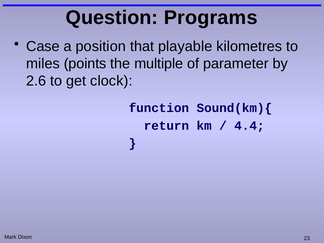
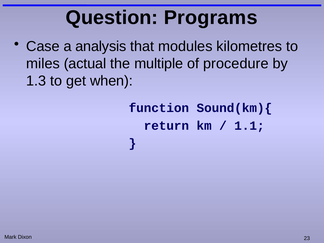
position: position -> analysis (101, 46)
playable: playable -> modules (185, 46)
points: points -> actual (85, 64)
parameter: parameter -> procedure (236, 64)
2.6: 2.6 -> 1.3 (36, 81)
clock: clock -> when (111, 81)
4.4: 4.4 -> 1.1 (249, 126)
